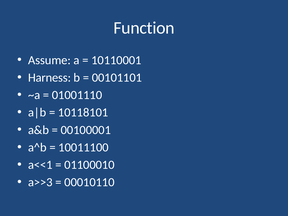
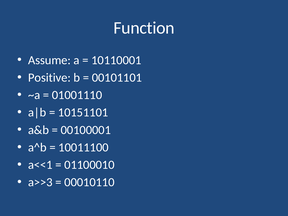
Harness: Harness -> Positive (49, 78)
10118101: 10118101 -> 10151101 (83, 113)
